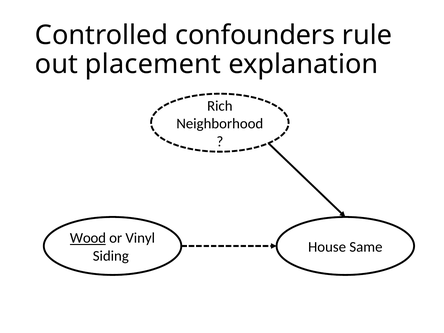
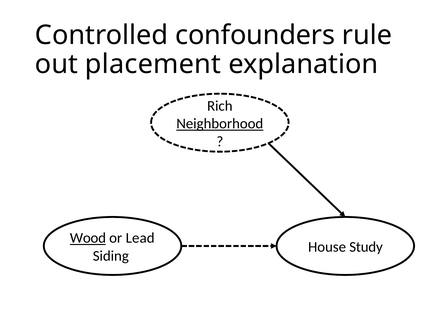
Neighborhood underline: none -> present (220, 124)
Vinyl: Vinyl -> Lead (140, 238)
Same: Same -> Study (366, 247)
